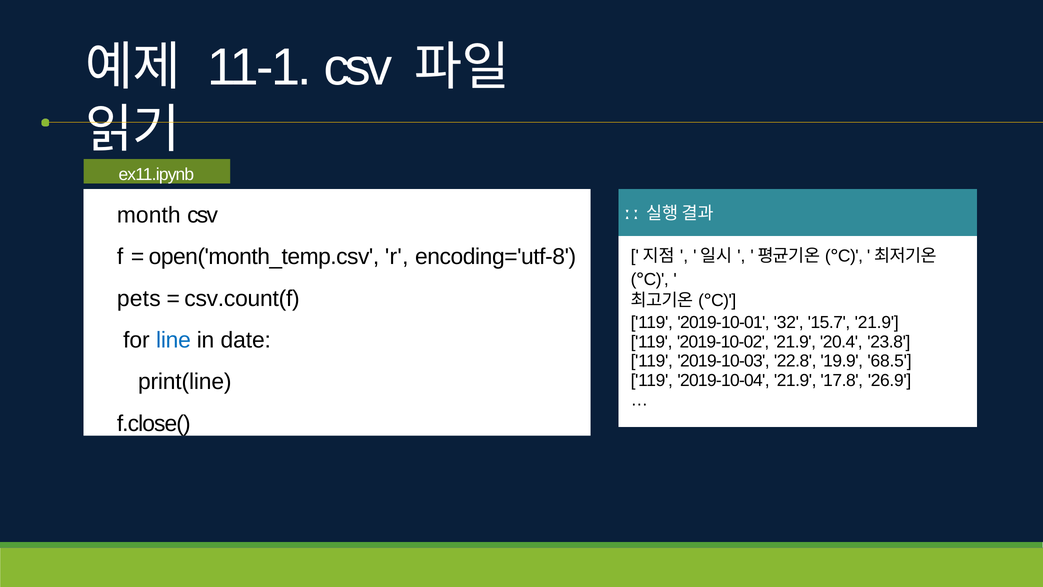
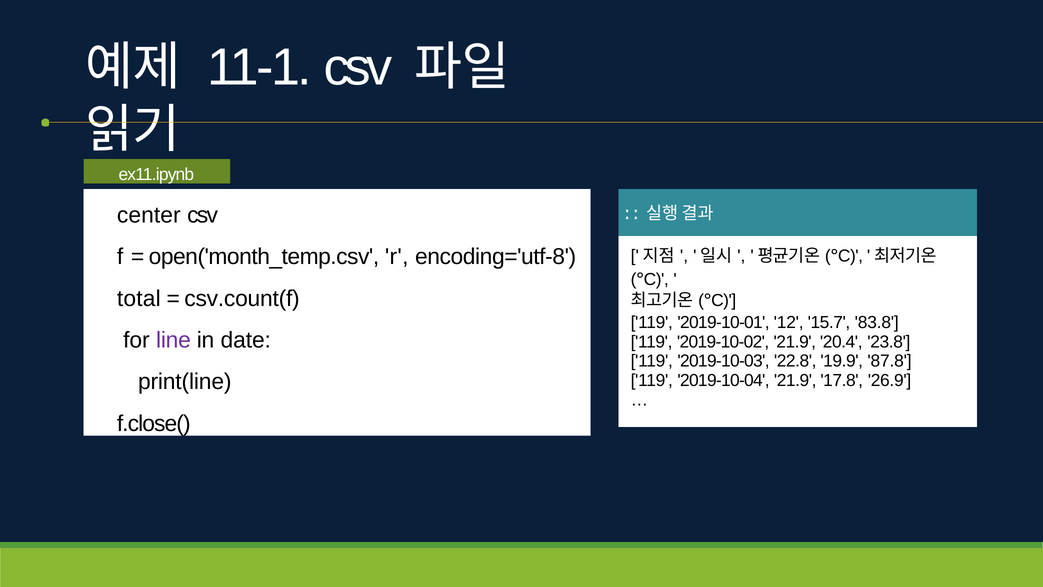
month: month -> center (149, 215)
pets: pets -> total (139, 298)
32: 32 -> 12 (789, 322)
15.7 21.9: 21.9 -> 83.8 (877, 322)
line colour: blue -> purple (173, 340)
68.5: 68.5 -> 87.8 (890, 361)
